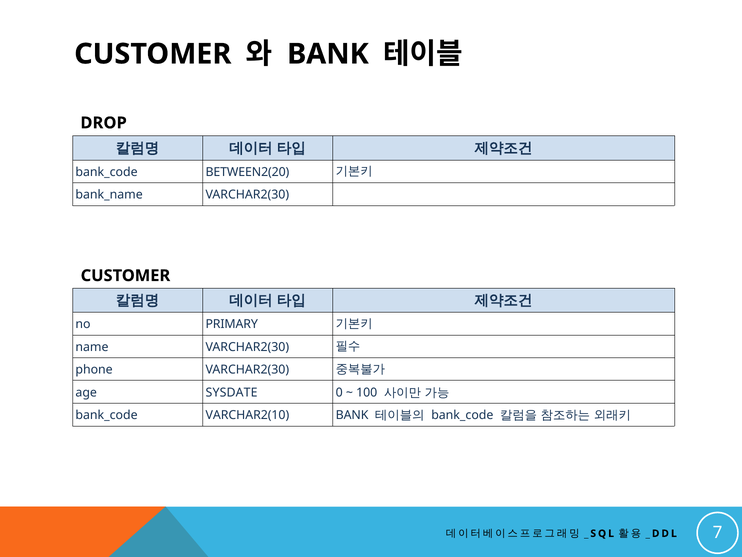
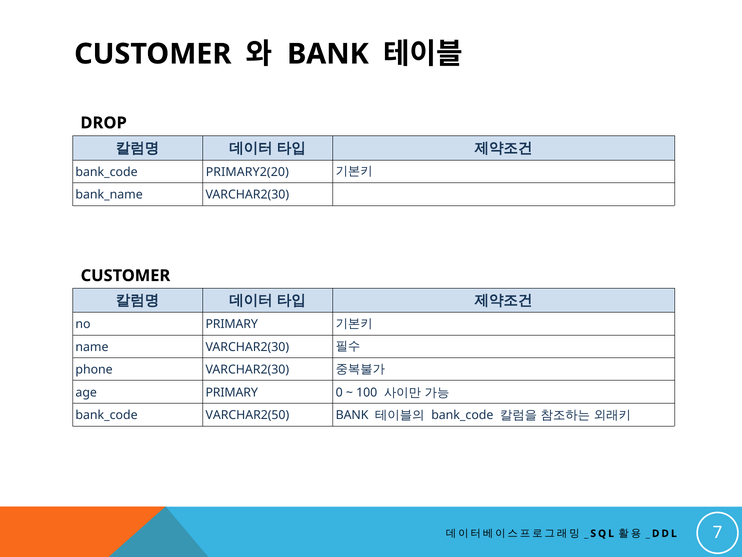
BETWEEN2(20: BETWEEN2(20 -> PRIMARY2(20 (247, 172)
age SYSDATE: SYSDATE -> PRIMARY (232, 392)
VARCHAR2(10: VARCHAR2(10 -> VARCHAR2(50 (247, 415)
